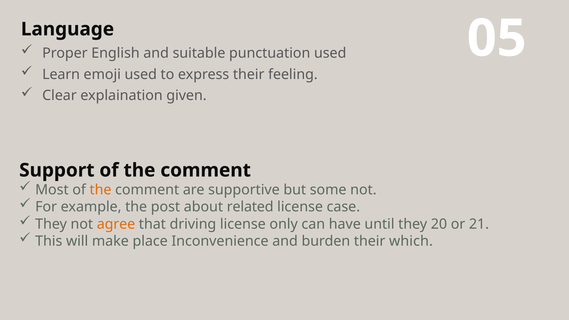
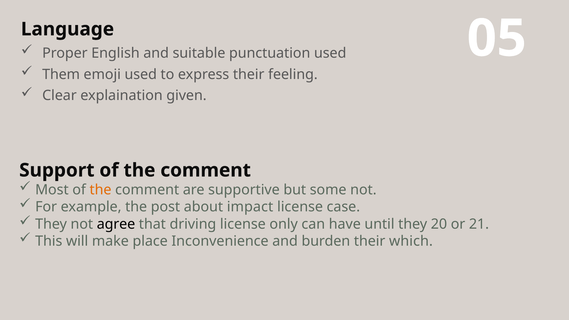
Learn: Learn -> Them (61, 74)
related: related -> impact (250, 207)
agree colour: orange -> black (116, 224)
